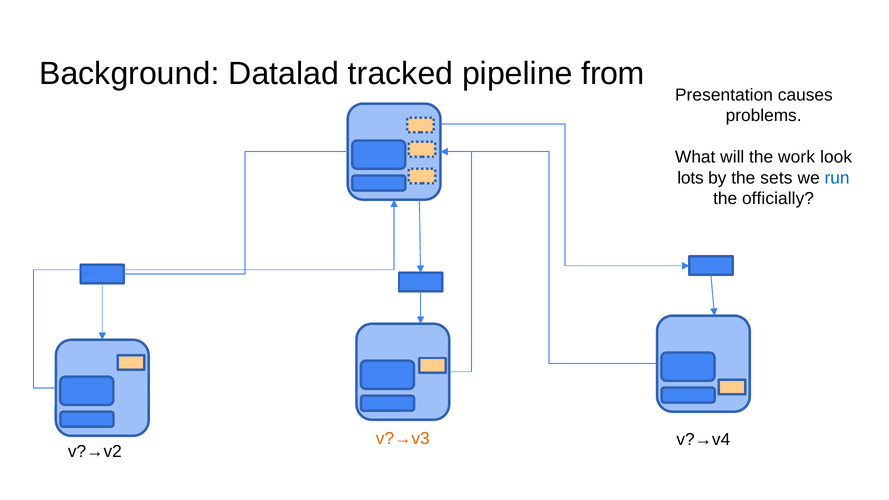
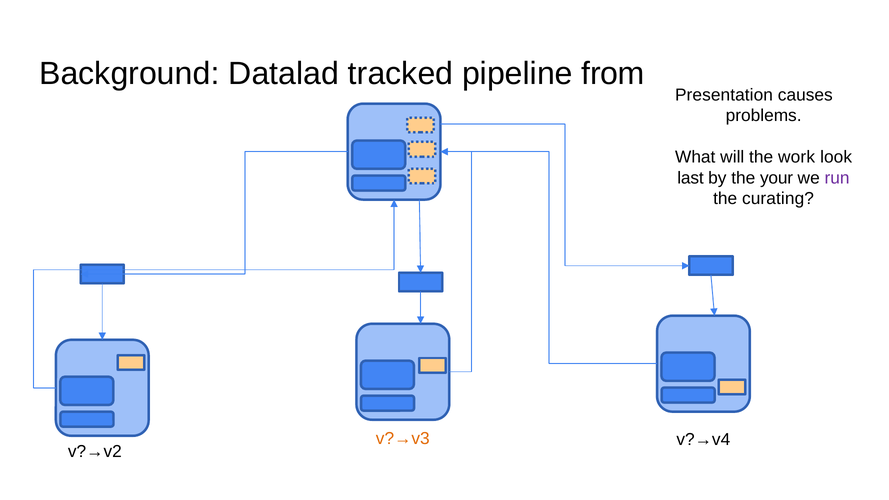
lots: lots -> last (690, 178)
sets: sets -> your (777, 178)
run colour: blue -> purple (837, 178)
officially: officially -> curating (778, 199)
